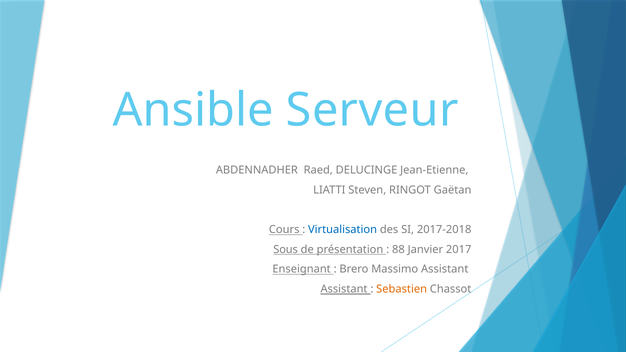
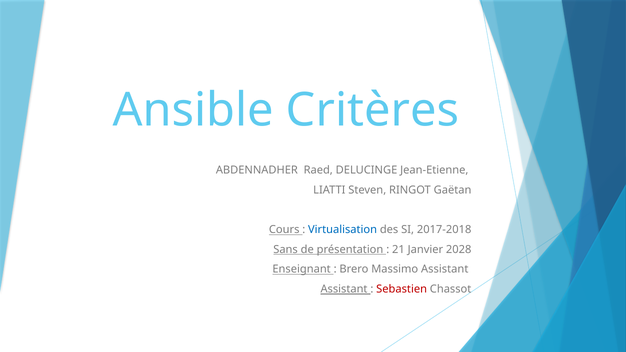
Serveur: Serveur -> Critères (372, 110)
Sous: Sous -> Sans (286, 249)
88: 88 -> 21 (398, 249)
2017: 2017 -> 2028 (459, 249)
Sebastien colour: orange -> red (402, 289)
